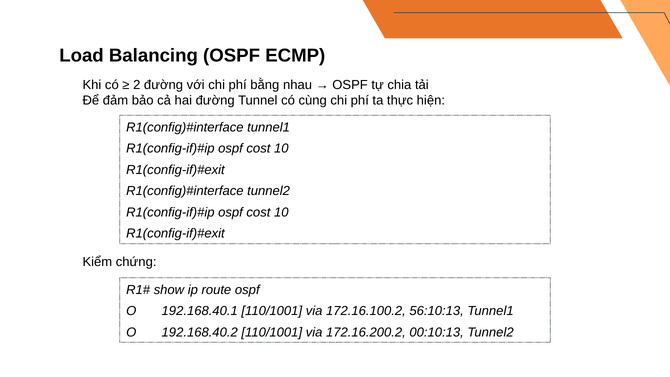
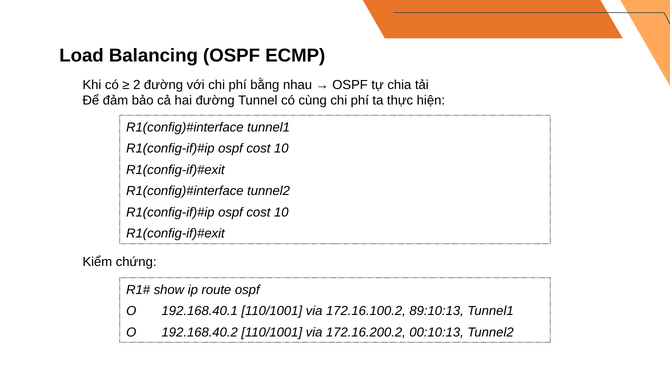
56:10:13: 56:10:13 -> 89:10:13 (437, 311)
